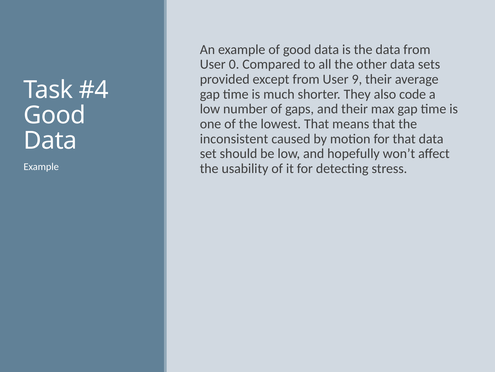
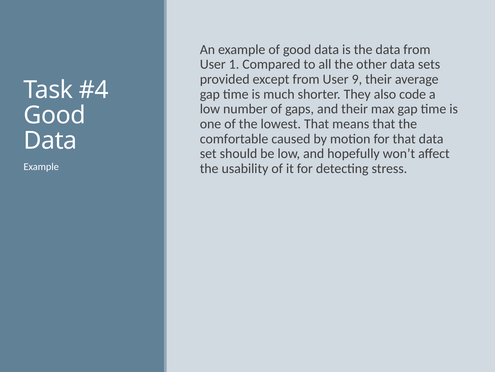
0: 0 -> 1 (234, 64)
inconsistent: inconsistent -> comfortable (234, 139)
